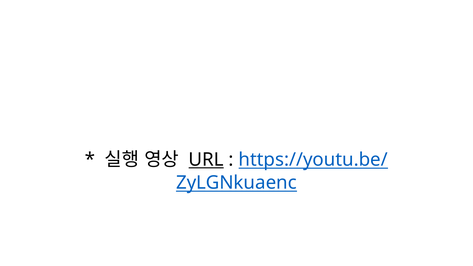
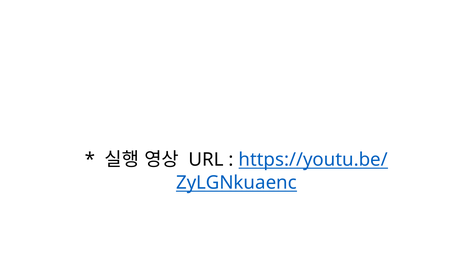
URL underline: present -> none (206, 160)
